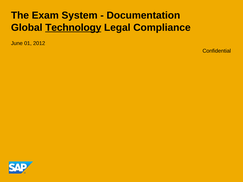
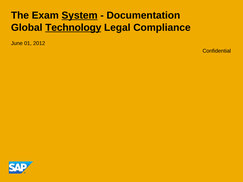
System underline: none -> present (80, 15)
